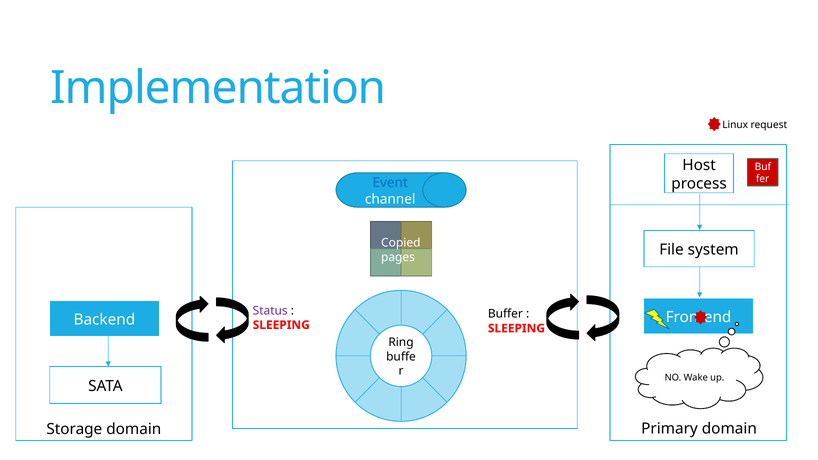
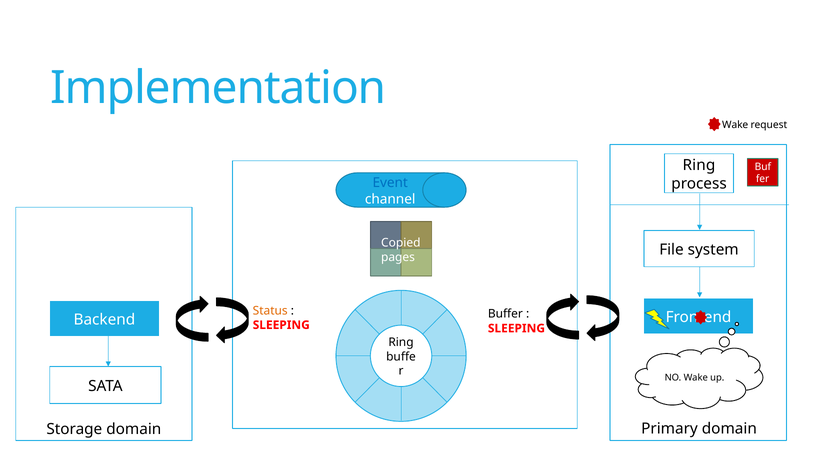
Linux: Linux -> Wake (735, 125)
Host: Host -> Ring (699, 165)
Status colour: purple -> orange (270, 311)
